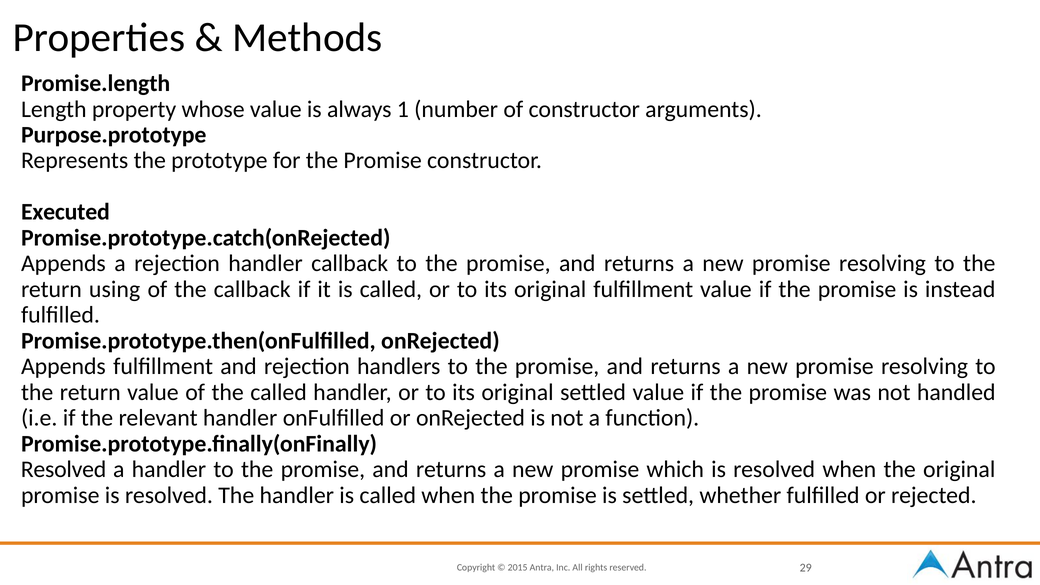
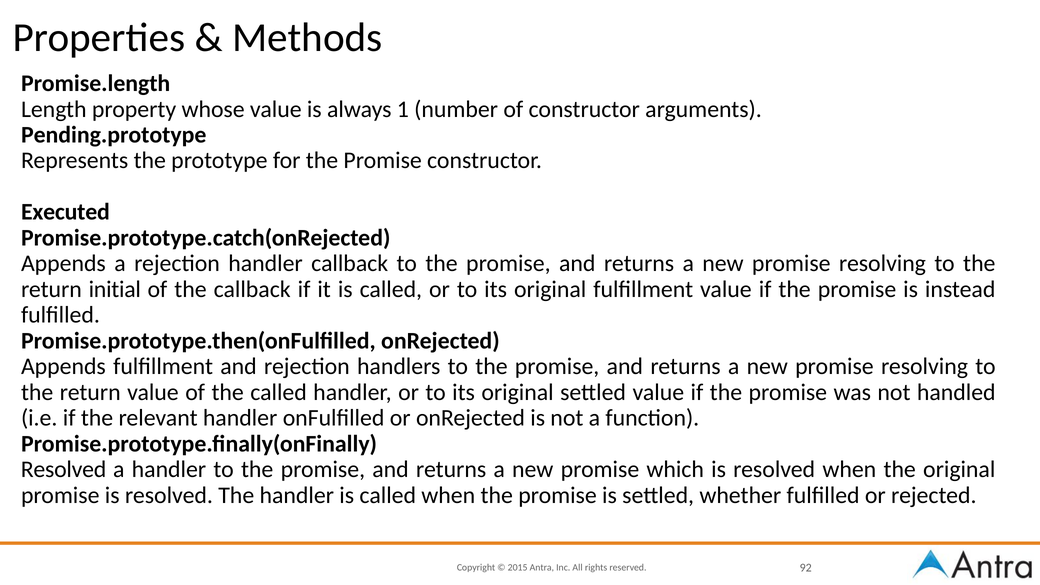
Purpose.prototype: Purpose.prototype -> Pending.prototype (114, 135)
using: using -> initial (115, 289)
29: 29 -> 92 (806, 568)
